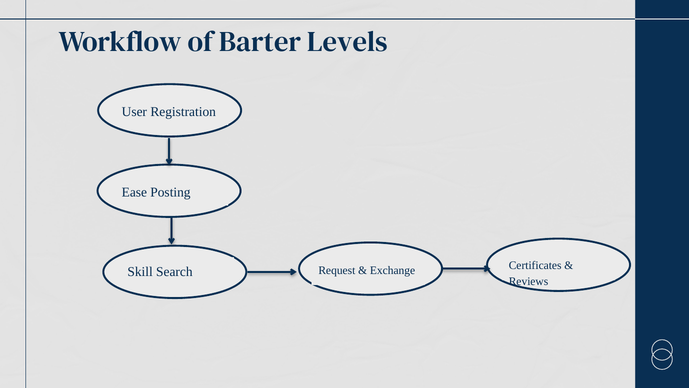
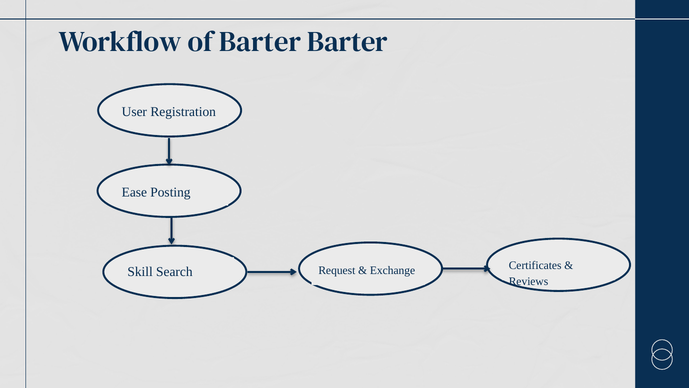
Barter Levels: Levels -> Barter (348, 42)
